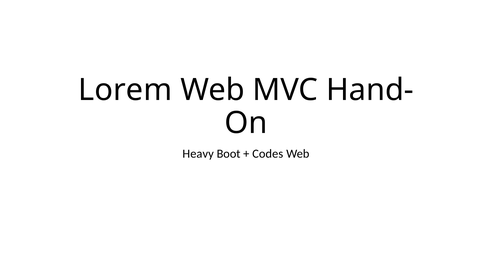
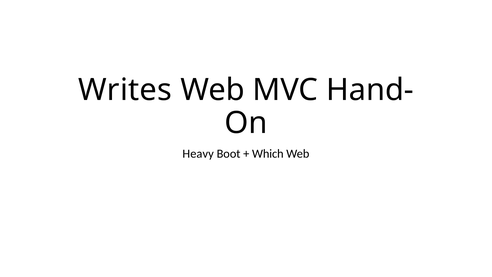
Lorem: Lorem -> Writes (125, 90)
Codes: Codes -> Which (268, 154)
